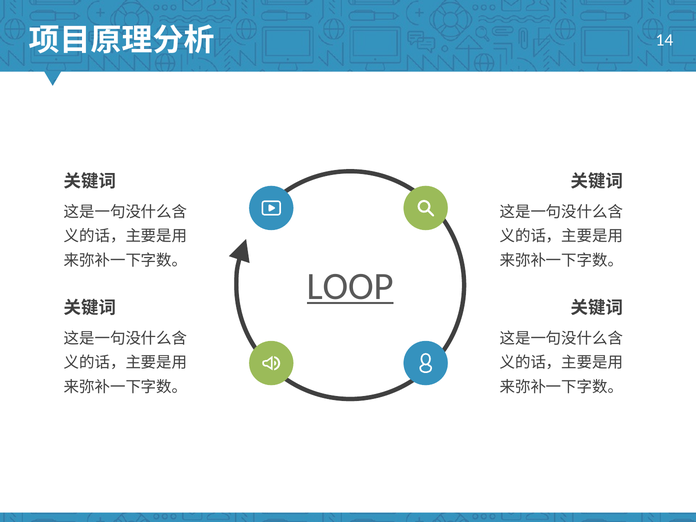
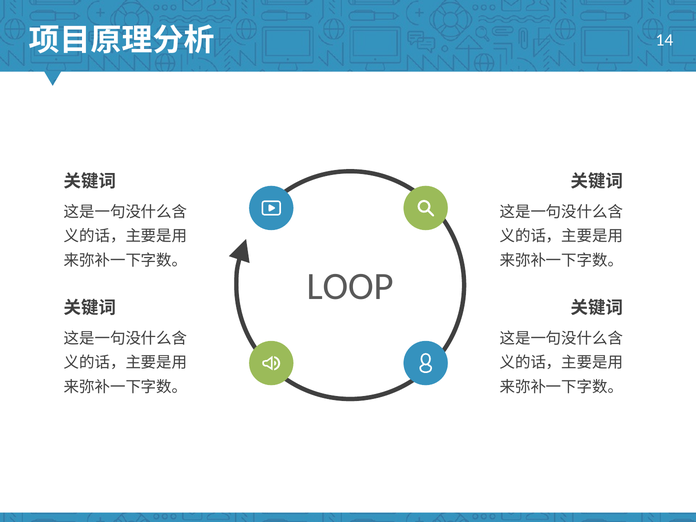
LOOP underline: present -> none (350, 286)
